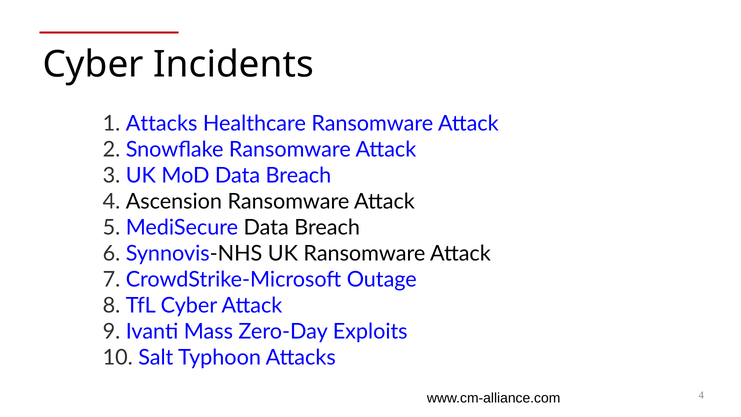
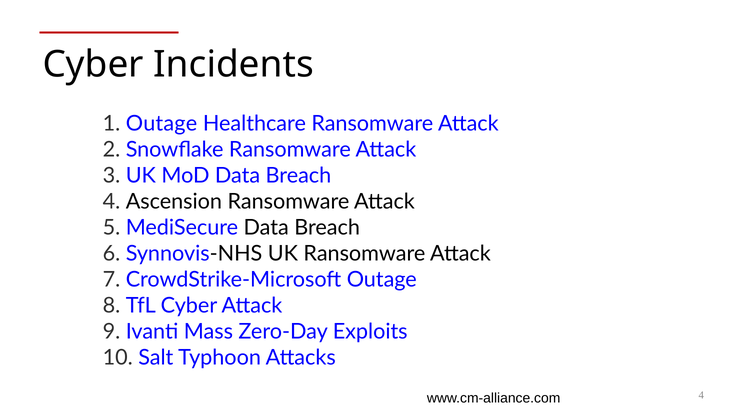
1 Attacks: Attacks -> Outage (161, 124)
